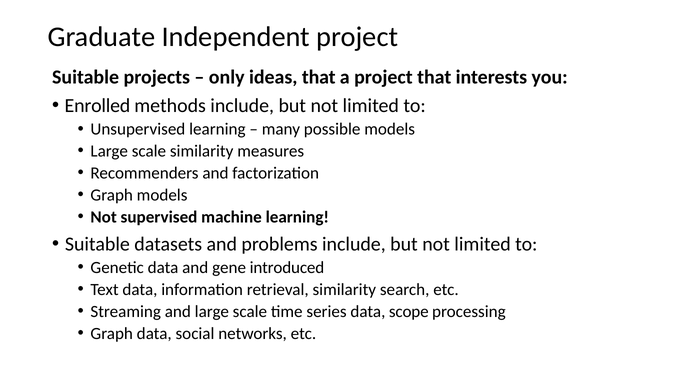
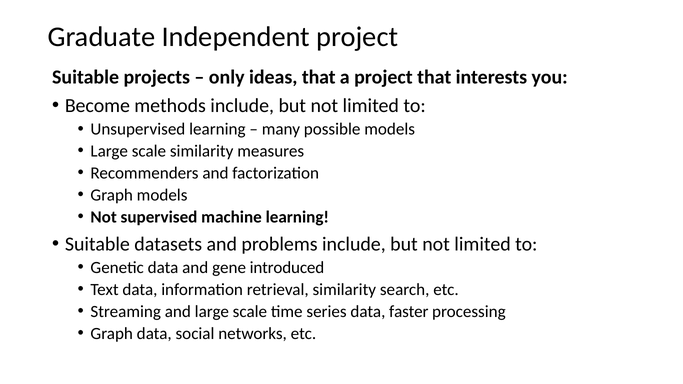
Enrolled: Enrolled -> Become (97, 106)
scope: scope -> faster (409, 312)
